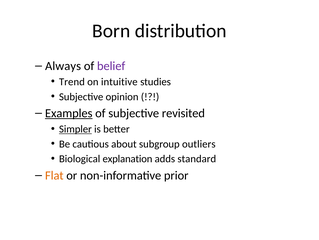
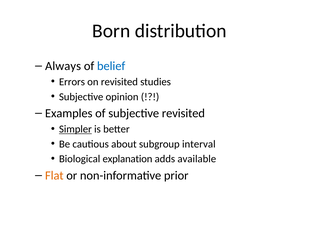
belief colour: purple -> blue (111, 66)
Trend: Trend -> Errors (72, 82)
on intuitive: intuitive -> revisited (119, 82)
Examples underline: present -> none (69, 113)
outliers: outliers -> interval (199, 144)
standard: standard -> available (197, 158)
